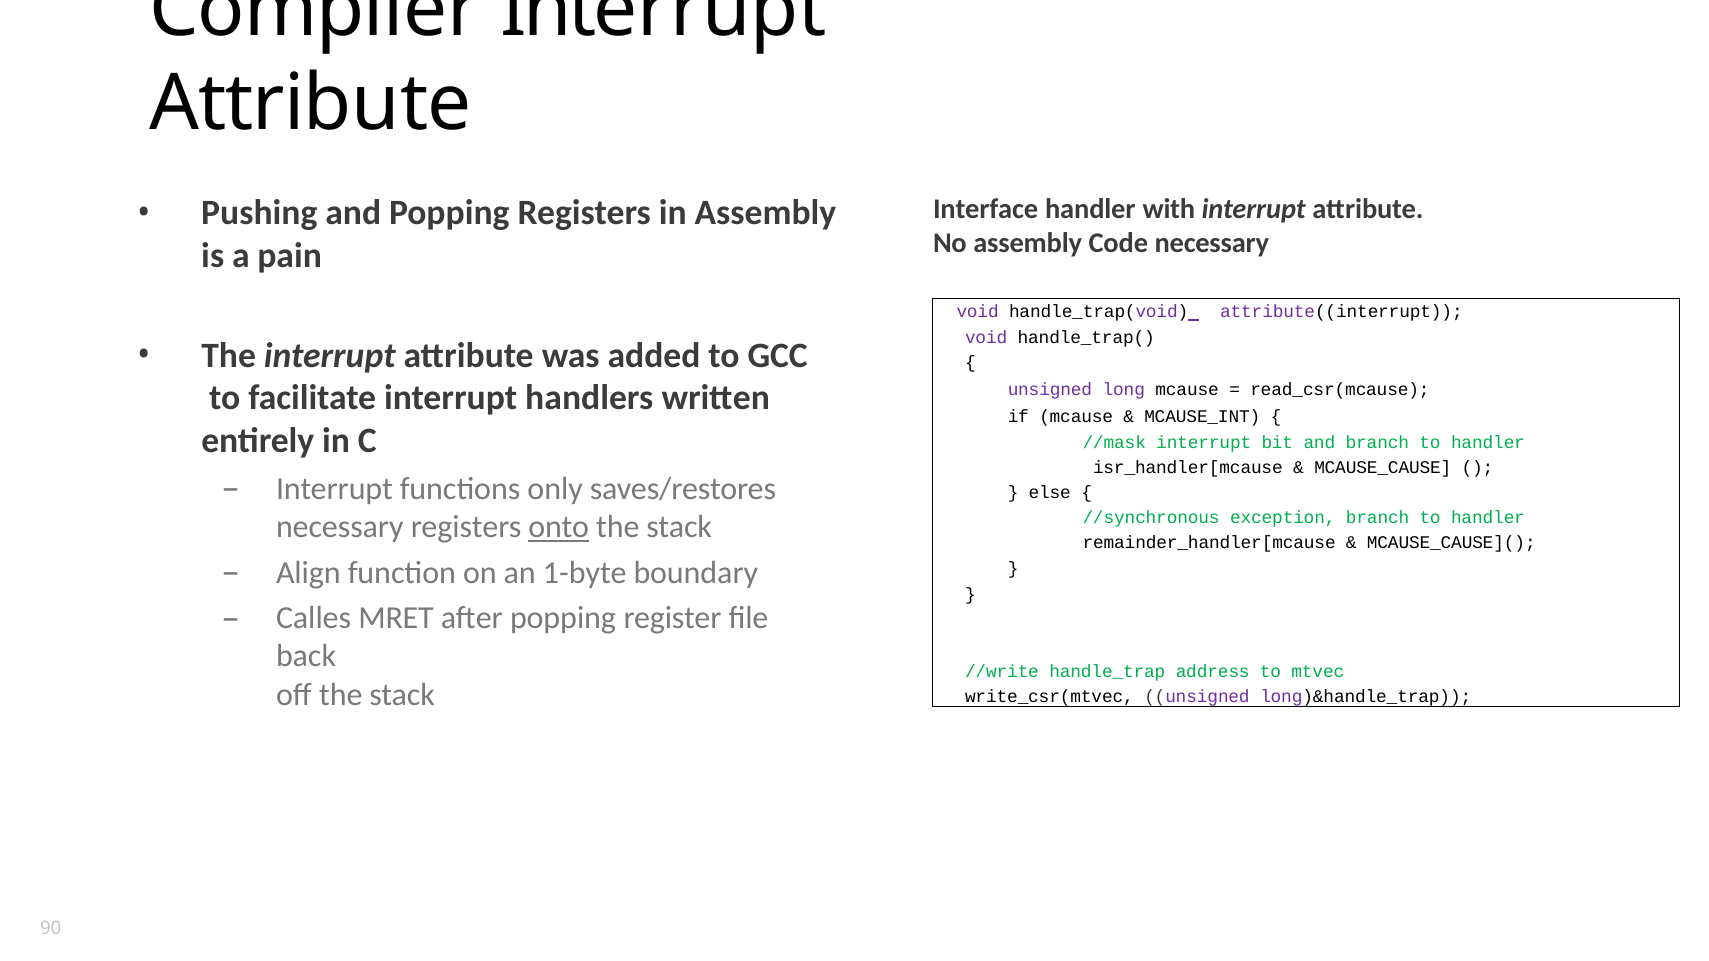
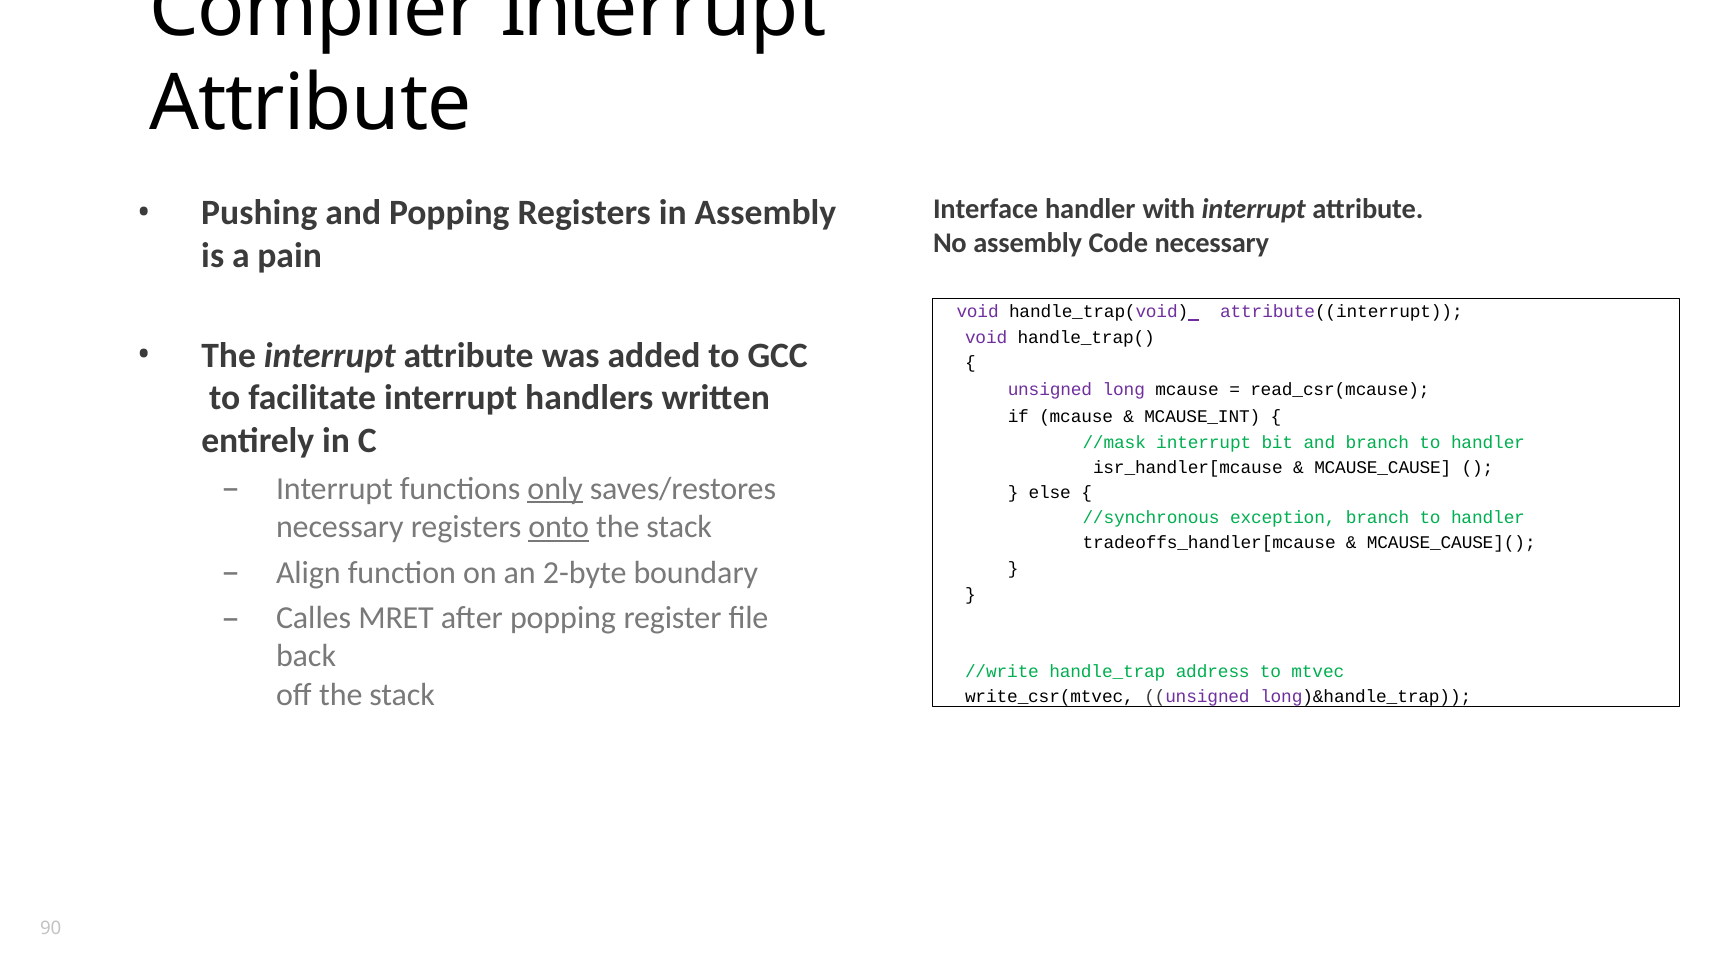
only underline: none -> present (555, 489)
remainder_handler[mcause: remainder_handler[mcause -> tradeoffs_handler[mcause (1209, 542)
1-byte: 1-byte -> 2-byte (585, 573)
